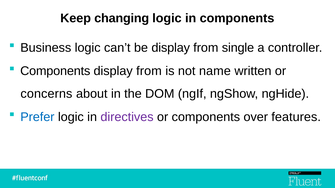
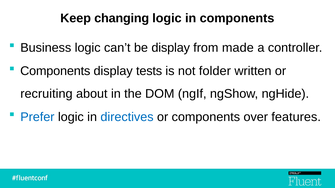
single: single -> made (238, 48)
from: from -> tests (149, 71)
name: name -> folder (215, 71)
concerns: concerns -> recruiting (46, 94)
directives colour: purple -> blue (127, 117)
